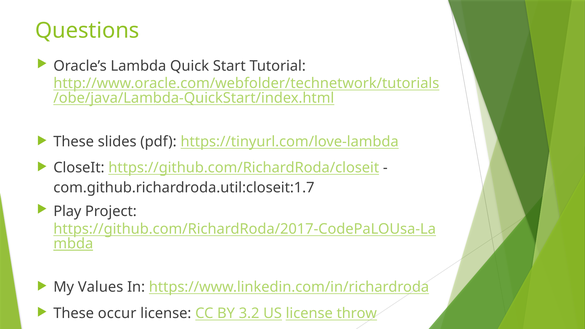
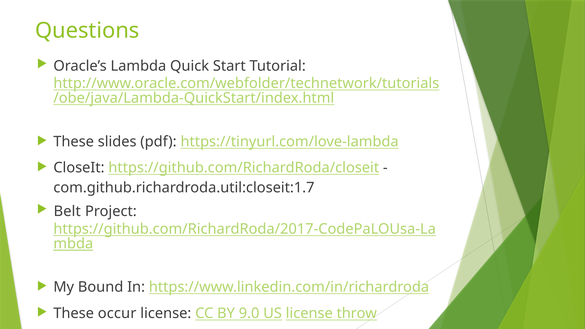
Play: Play -> Belt (67, 211)
Values: Values -> Bound (101, 287)
3.2: 3.2 -> 9.0 (249, 313)
